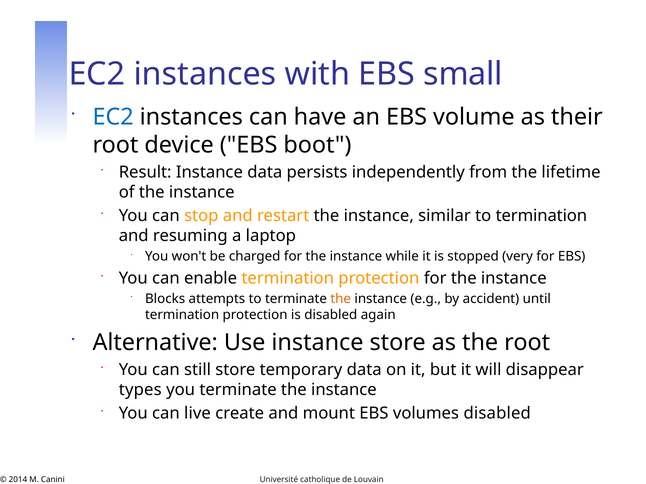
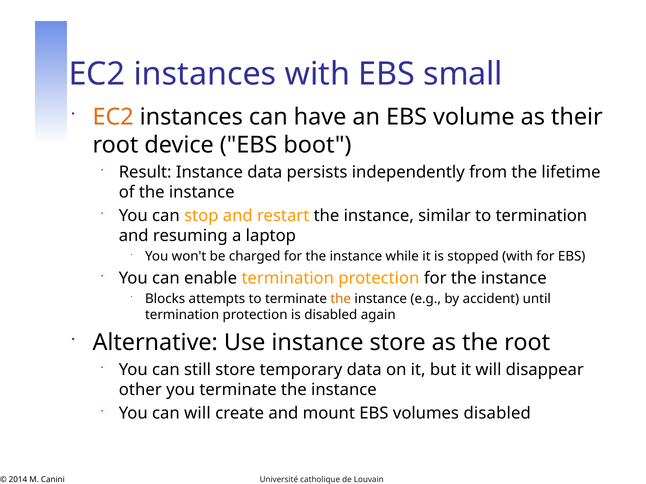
EC2 colour: blue -> orange (113, 117)
stopped very: very -> with (518, 257)
types: types -> other (140, 390)
can live: live -> will (197, 414)
